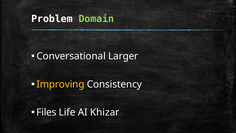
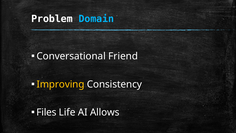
Domain colour: light green -> light blue (96, 19)
Larger: Larger -> Friend (123, 56)
Khizar: Khizar -> Allows (105, 112)
